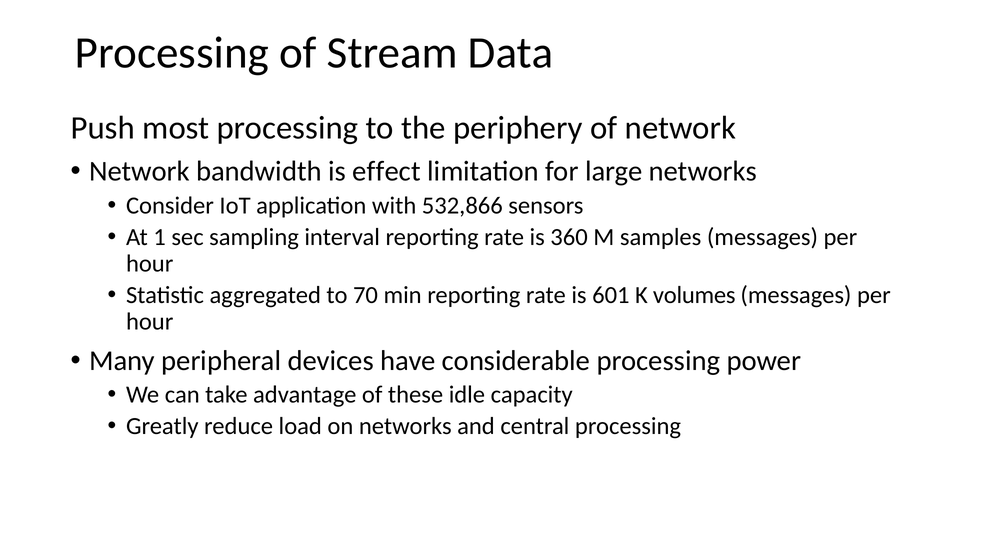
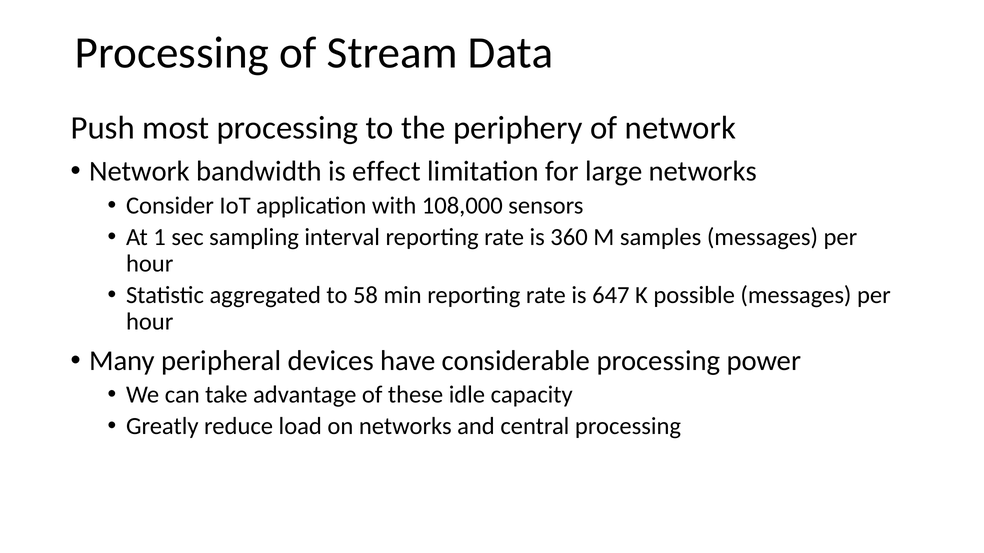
532,866: 532,866 -> 108,000 (462, 206)
70: 70 -> 58 (365, 295)
601: 601 -> 647 (611, 295)
volumes: volumes -> possible (694, 295)
